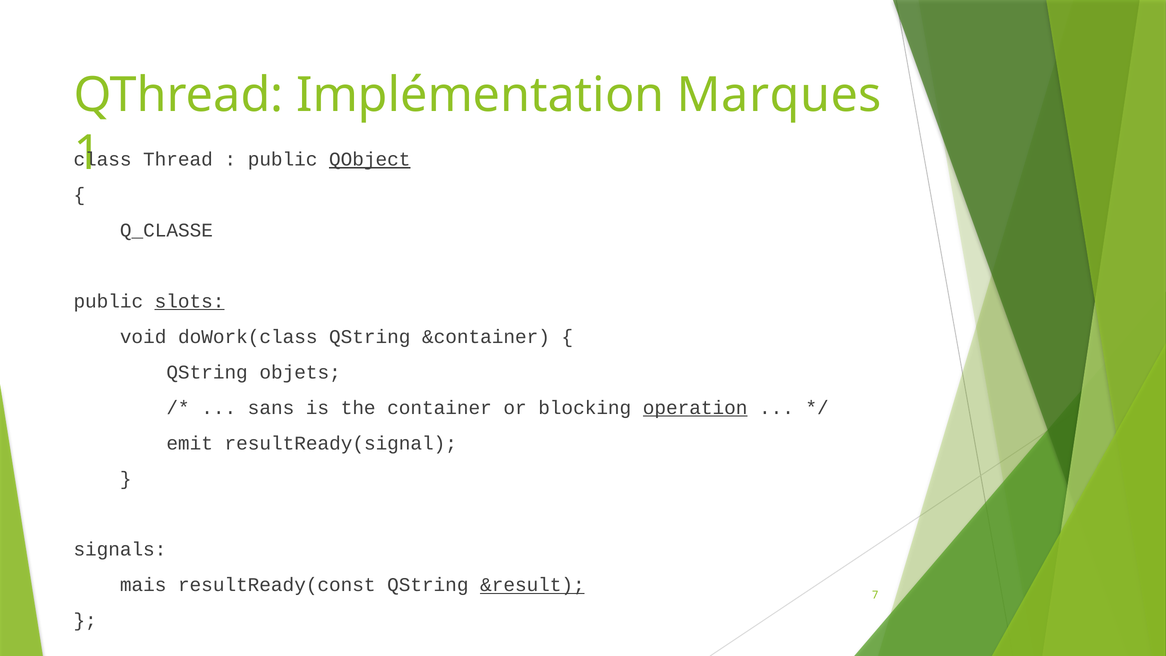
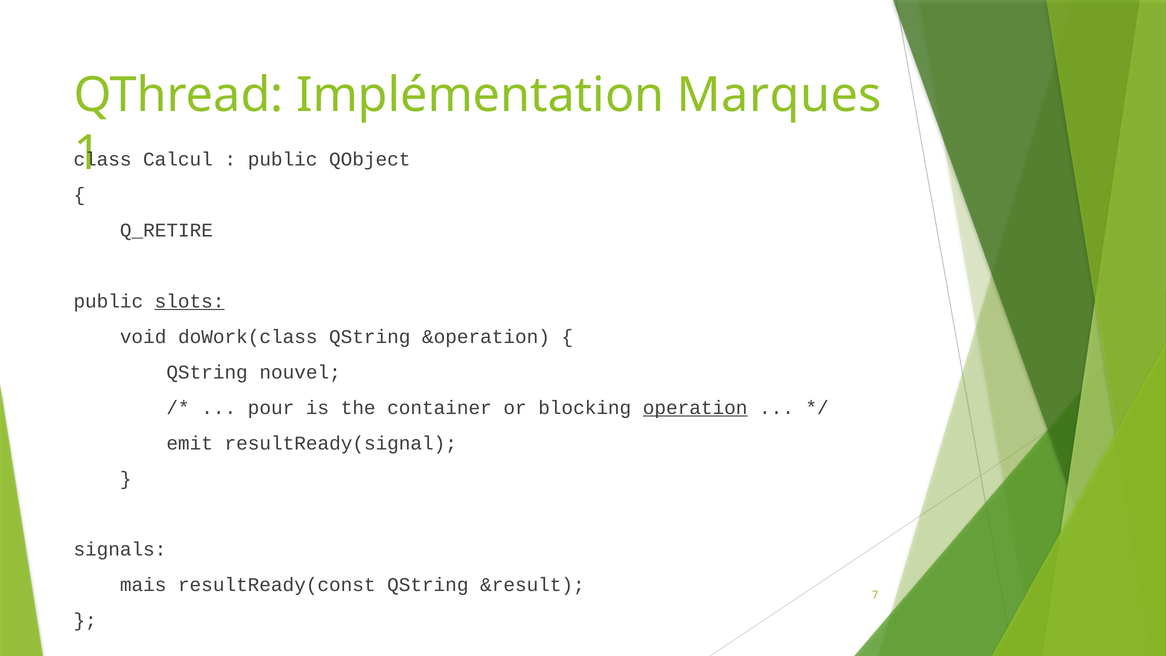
Thread: Thread -> Calcul (178, 159)
QObject underline: present -> none (370, 159)
Q_CLASSE: Q_CLASSE -> Q_RETIRE (166, 230)
&container: &container -> &operation (486, 337)
objets: objets -> nouvel (300, 372)
sans: sans -> pour (271, 408)
&result underline: present -> none (532, 585)
